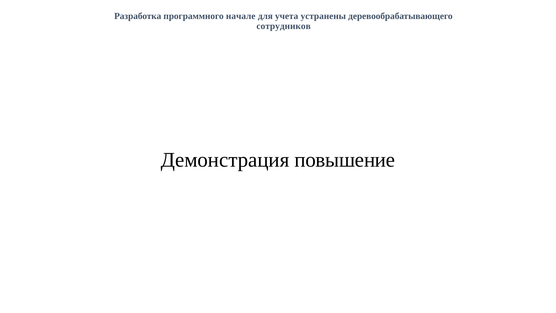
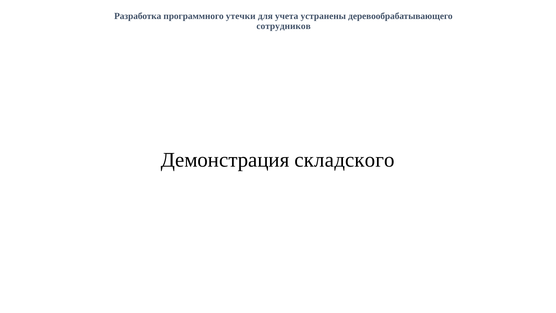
начале: начале -> утечки (241, 16)
повышение: повышение -> складского (345, 160)
